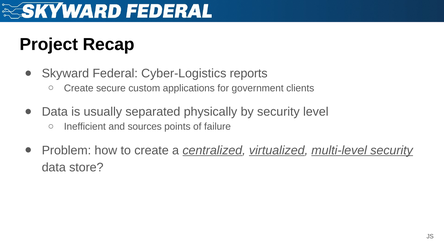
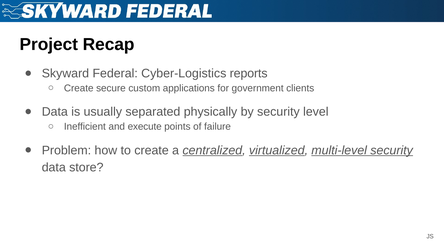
sources: sources -> execute (145, 127)
